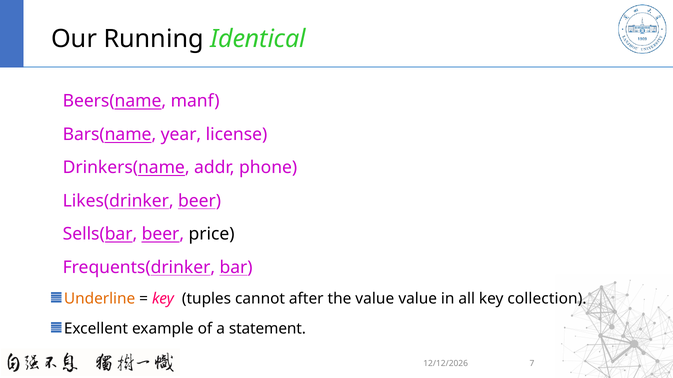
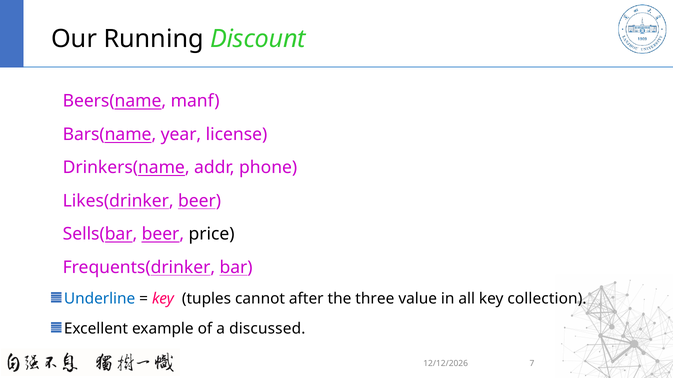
Identical: Identical -> Discount (258, 39)
Underline colour: orange -> blue (100, 299)
the value: value -> three (375, 299)
statement: statement -> discussed (267, 329)
